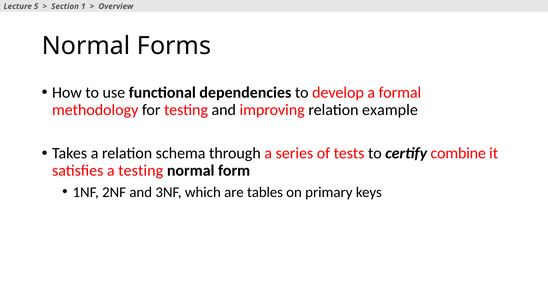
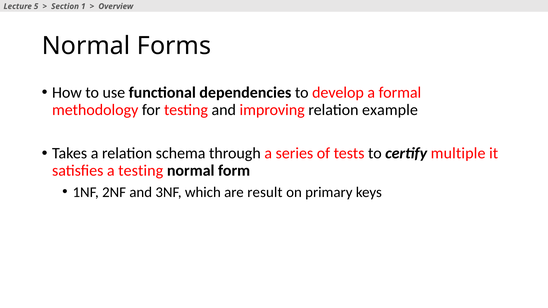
combine: combine -> multiple (458, 153)
tables: tables -> result (265, 192)
